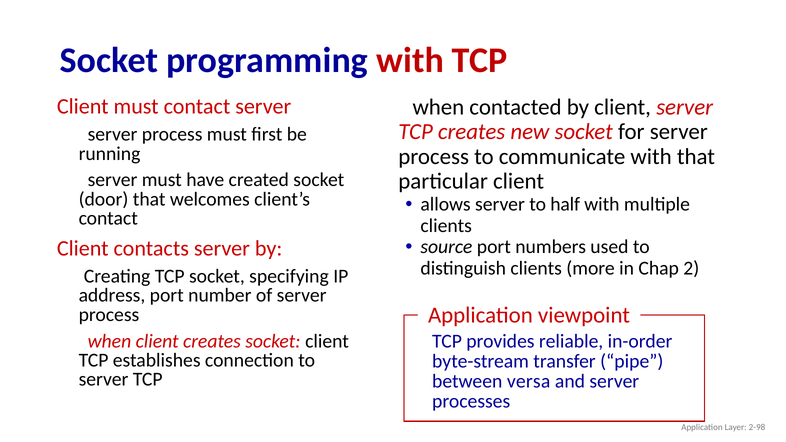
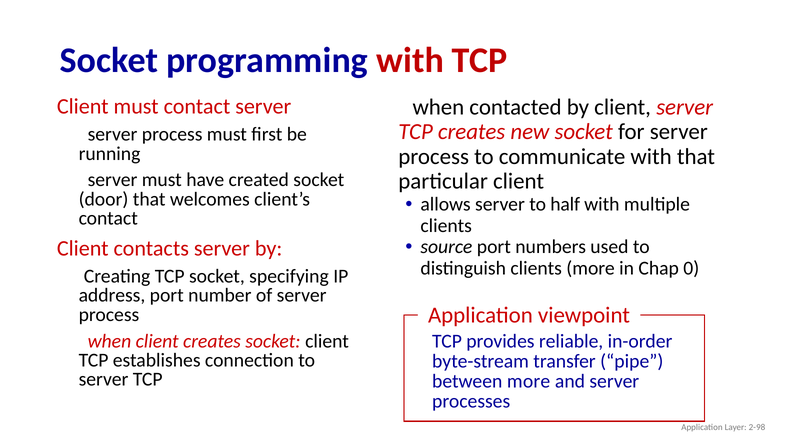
2: 2 -> 0 (691, 268)
between versa: versa -> more (529, 381)
